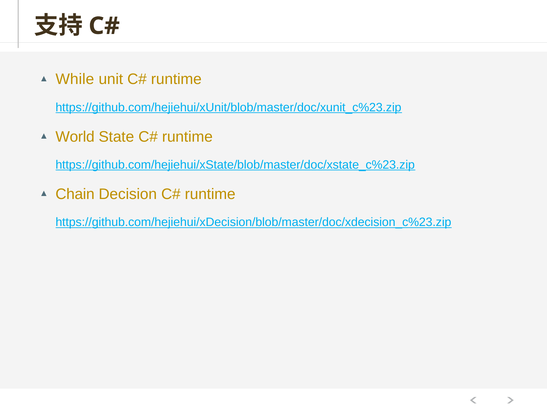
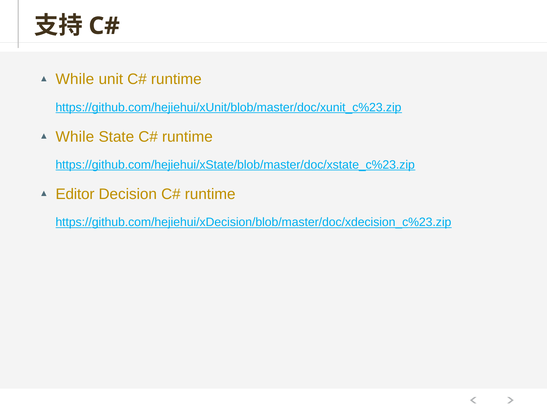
World: World -> While (75, 137)
Chain: Chain -> Editor (75, 194)
